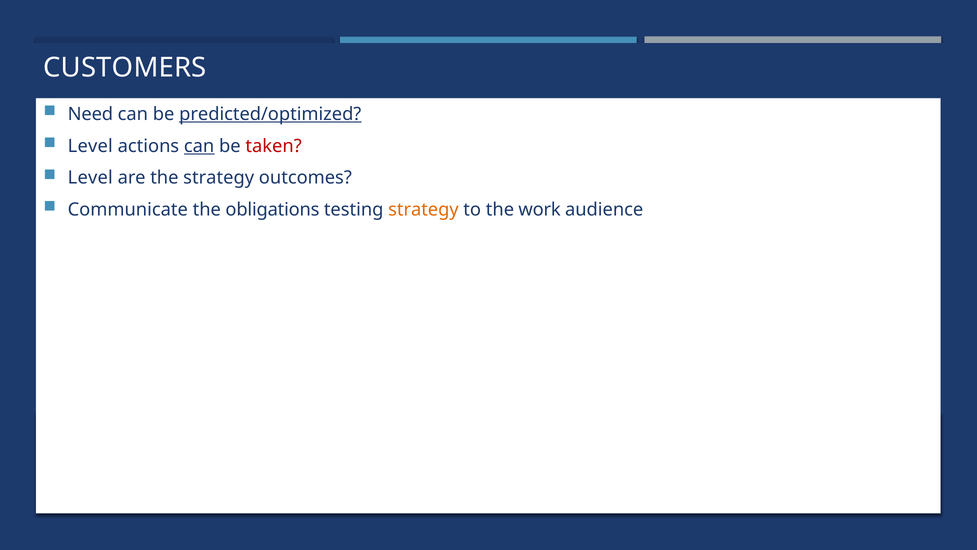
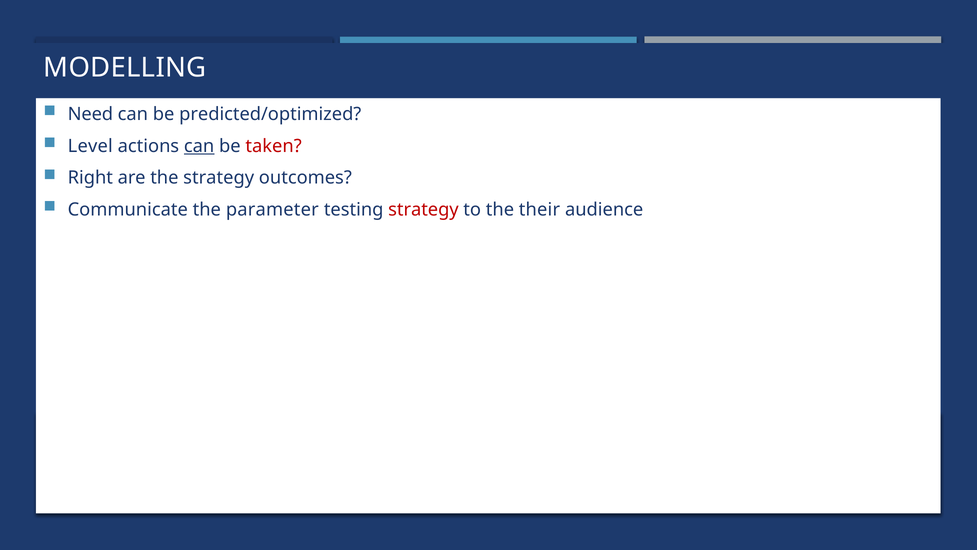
CUSTOMERS: CUSTOMERS -> MODELLING (125, 68)
predicted/optimized underline: present -> none (270, 114)
Level: Level -> Right (90, 178)
obligations: obligations -> parameter (272, 209)
strategy colour: orange -> red (423, 209)
work: work -> their (539, 209)
